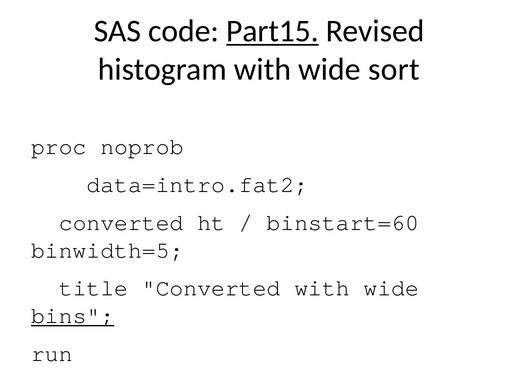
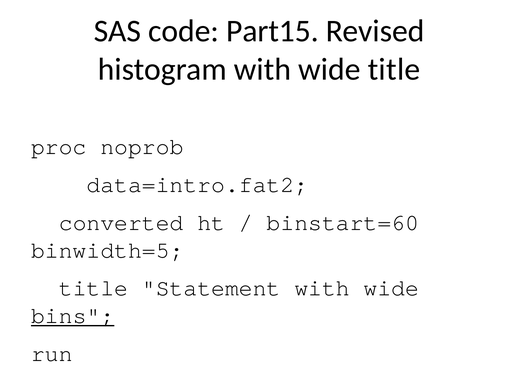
Part15 underline: present -> none (273, 31)
wide sort: sort -> title (394, 69)
title Converted: Converted -> Statement (211, 288)
